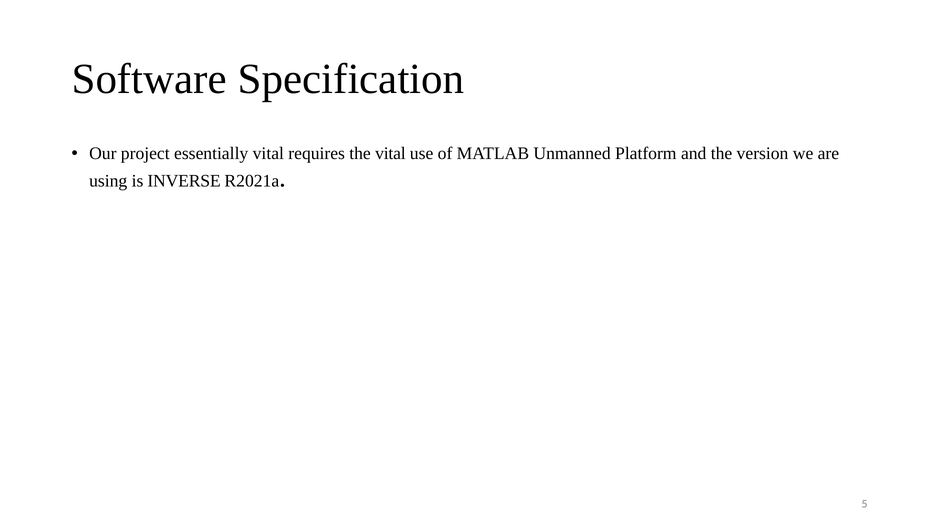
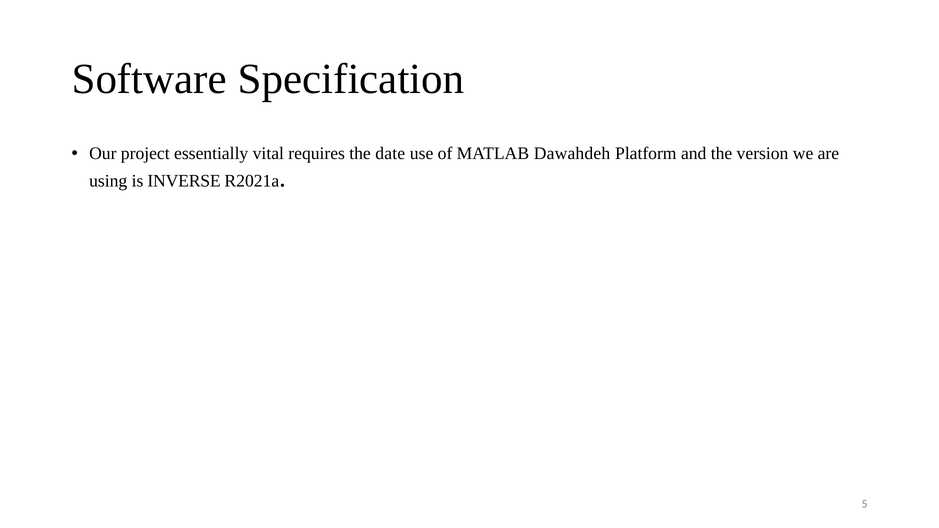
the vital: vital -> date (390, 154)
Unmanned: Unmanned -> Dawahdeh (572, 154)
